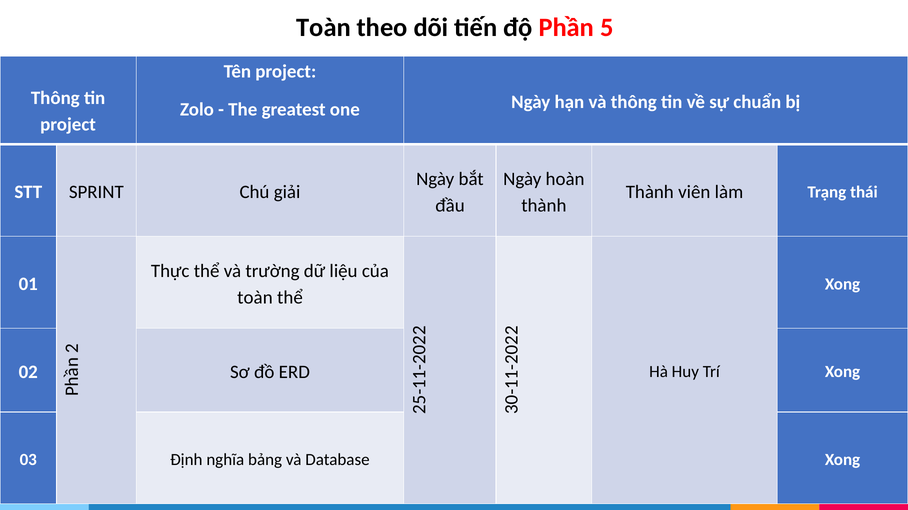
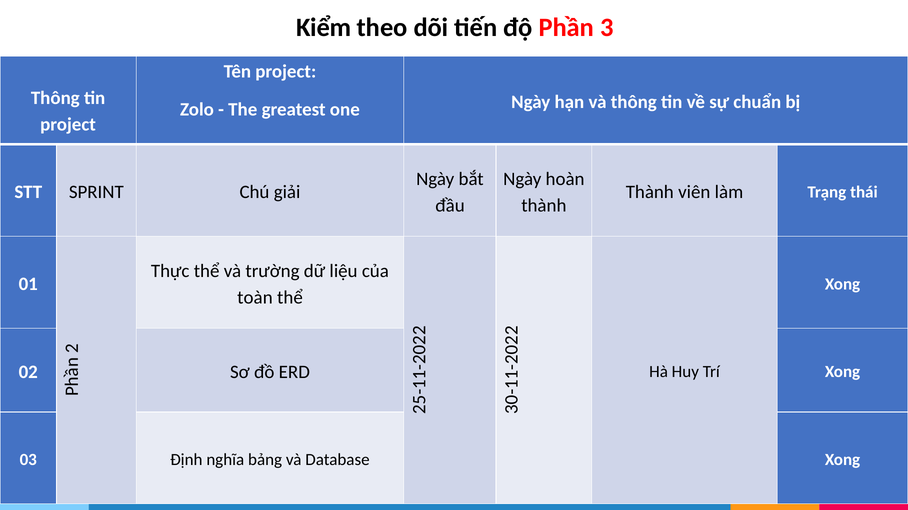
Toàn: Toàn -> Kiểm (324, 28)
Phần 5: 5 -> 3 (607, 28)
